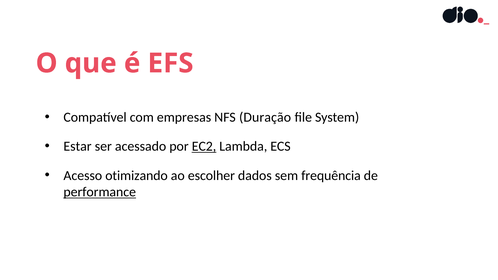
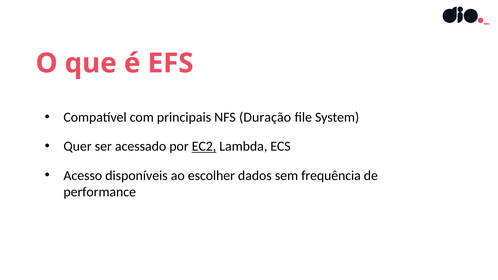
empresas: empresas -> principais (184, 117)
Estar: Estar -> Quer (78, 146)
otimizando: otimizando -> disponíveis (136, 176)
performance underline: present -> none (100, 192)
